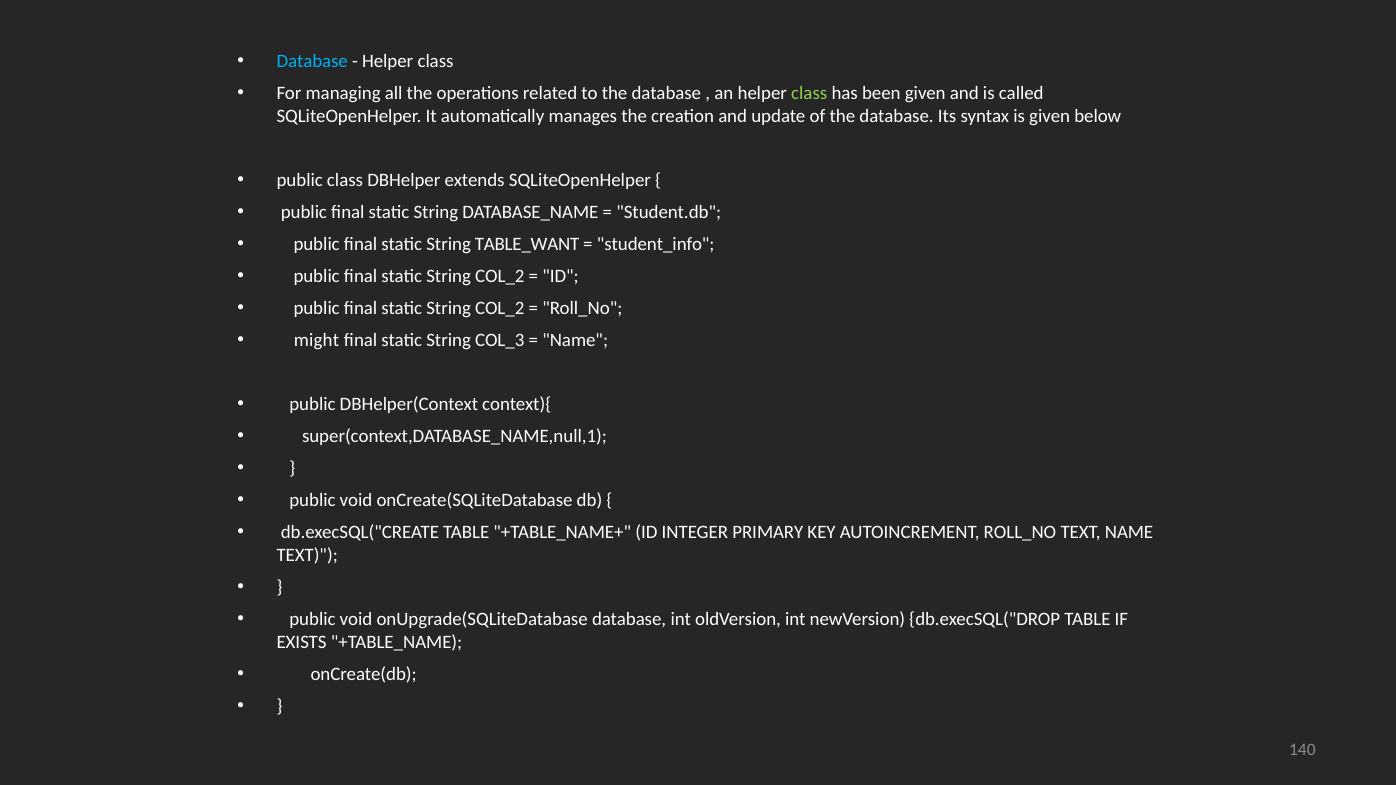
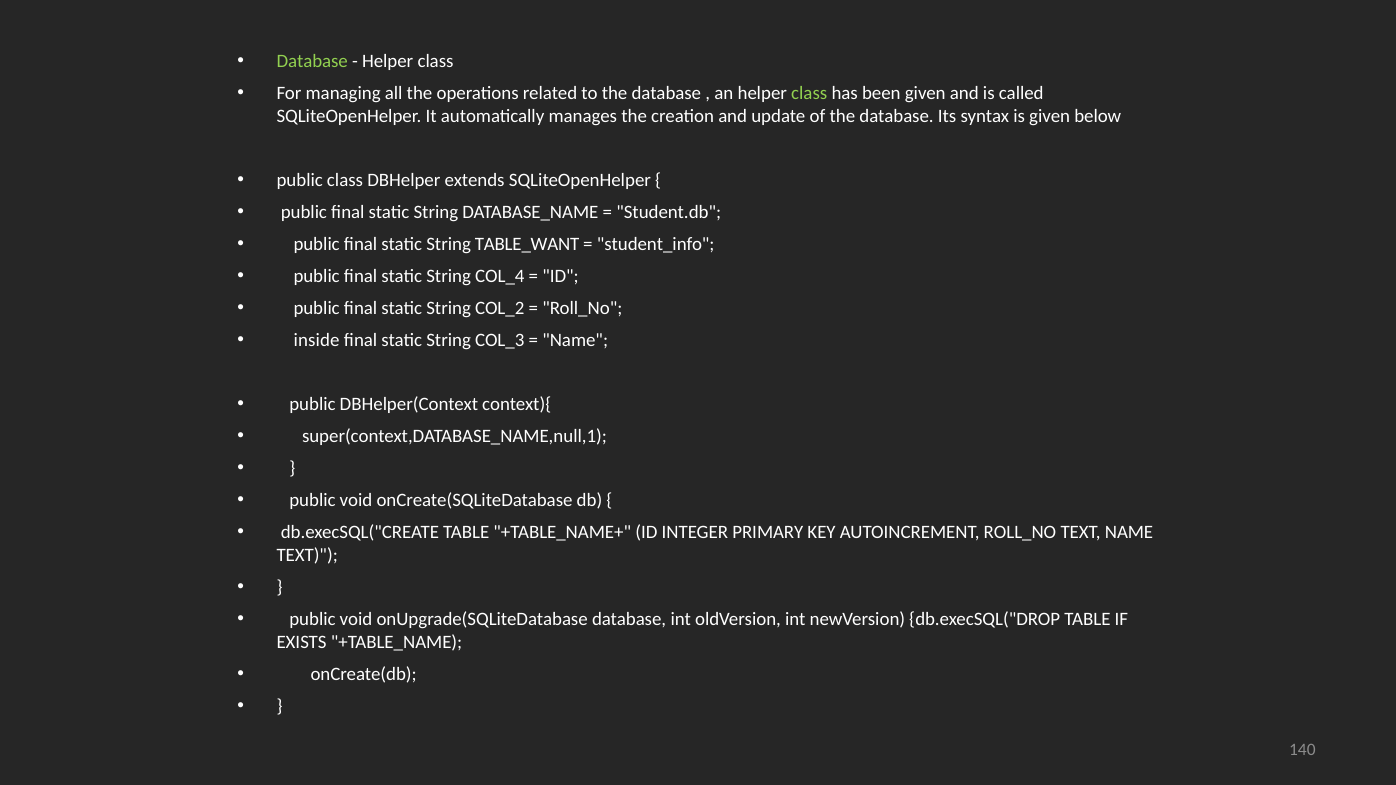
Database colour: light blue -> light green (312, 62)
COL_2: COL_2 -> COL_4 (500, 276)
might: might -> inside (317, 340)
